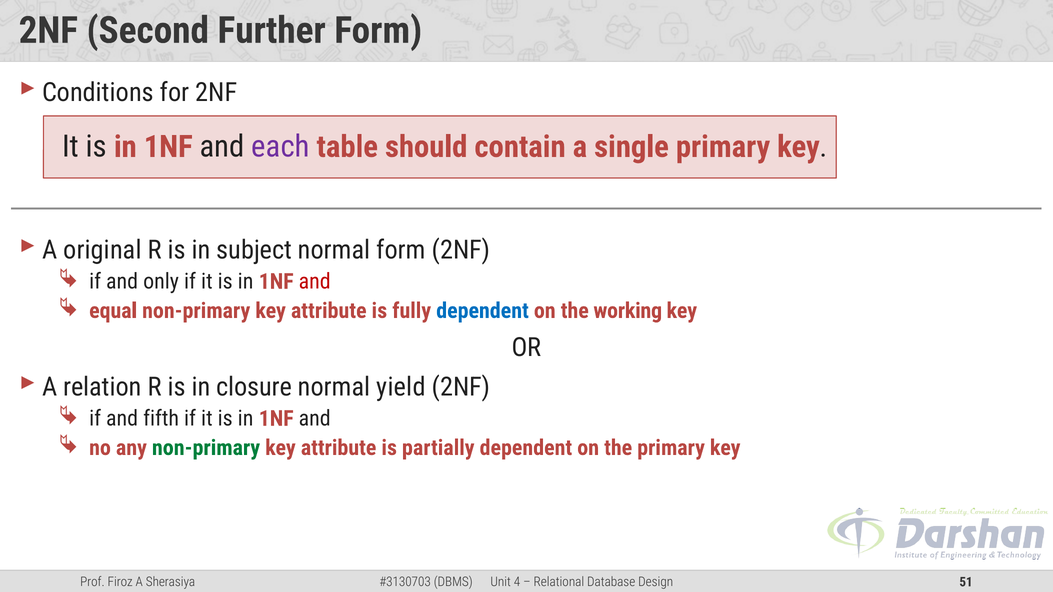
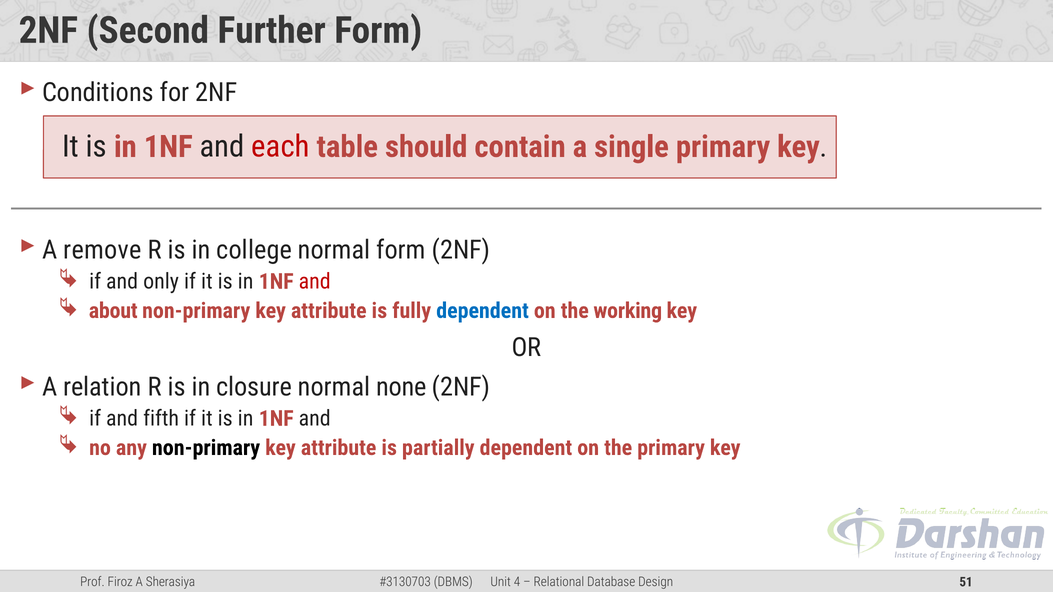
each colour: purple -> red (280, 147)
original: original -> remove (102, 250)
subject: subject -> college (254, 250)
equal: equal -> about (113, 311)
yield: yield -> none (401, 387)
non-primary colour: green -> black (206, 448)
